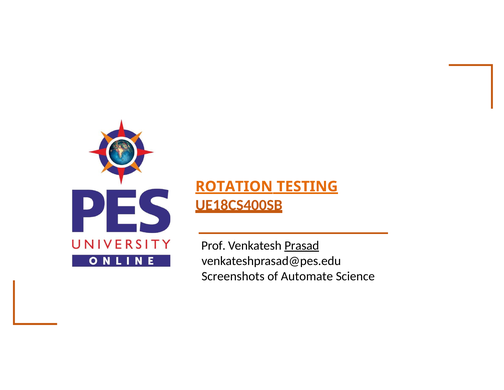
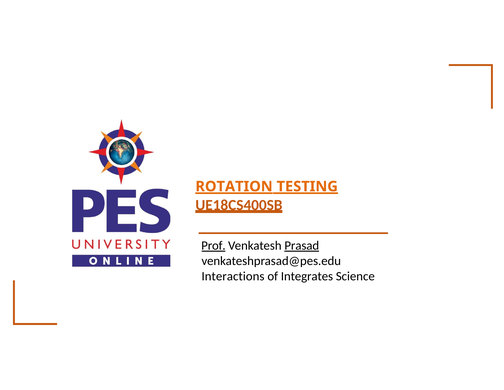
Prof underline: none -> present (213, 245)
Screenshots: Screenshots -> Interactions (233, 276)
Automate: Automate -> Integrates (307, 276)
